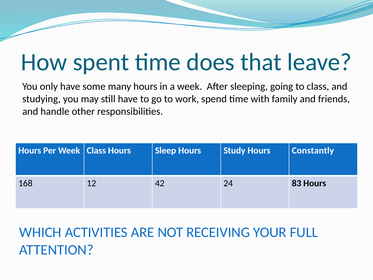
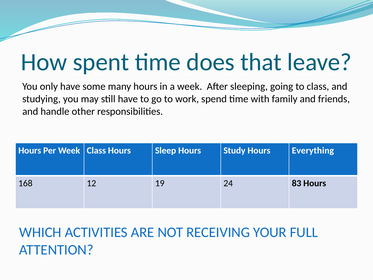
Constantly: Constantly -> Everything (313, 150)
42: 42 -> 19 (160, 183)
